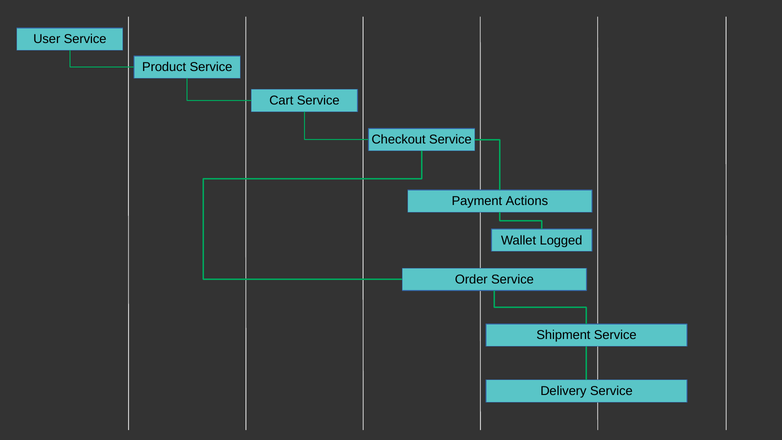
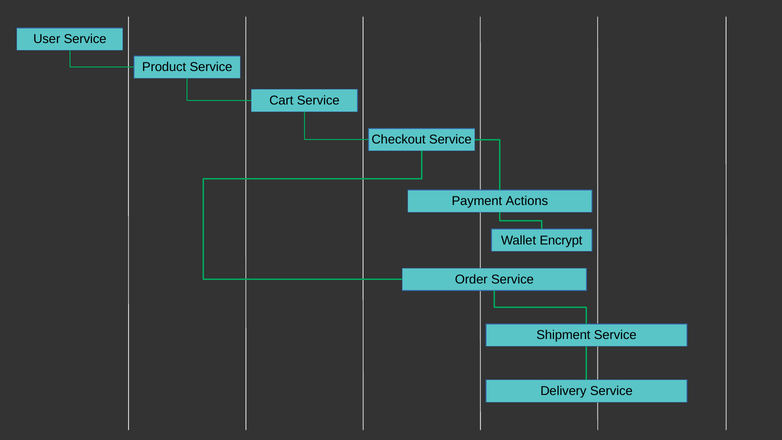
Logged: Logged -> Encrypt (561, 240)
